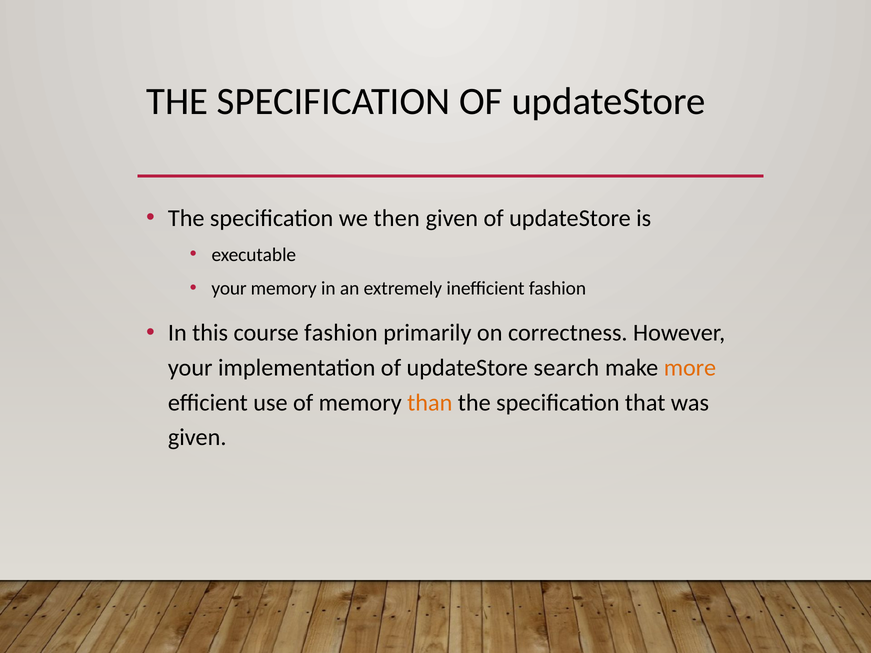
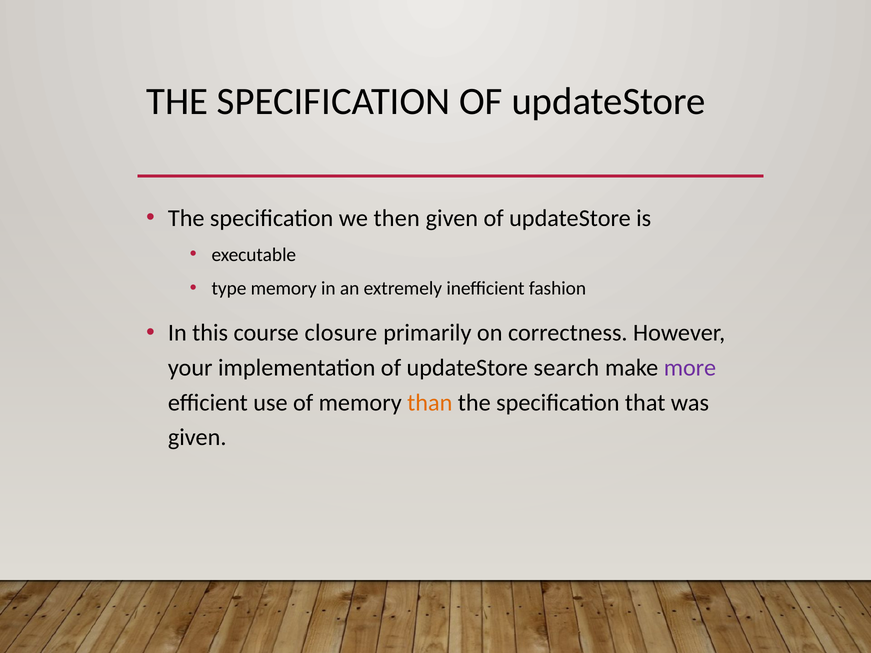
your: your -> type (229, 289)
course fashion: fashion -> closure (341, 333)
more colour: orange -> purple (690, 368)
